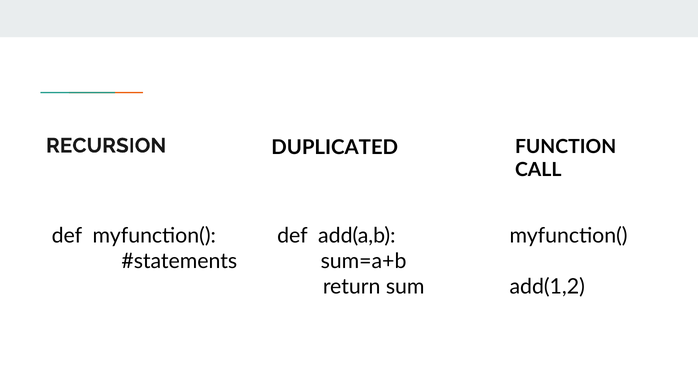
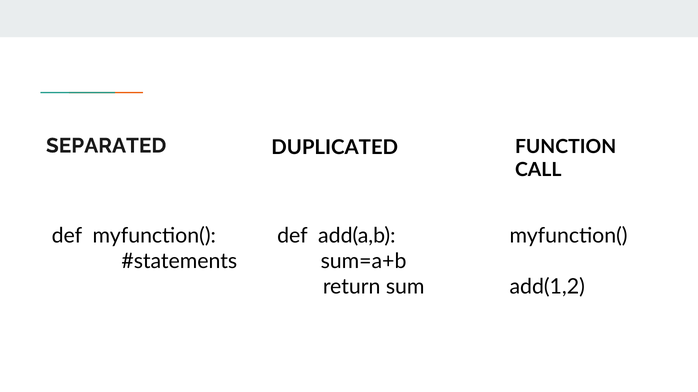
RECURSION: RECURSION -> SEPARATED (106, 146)
